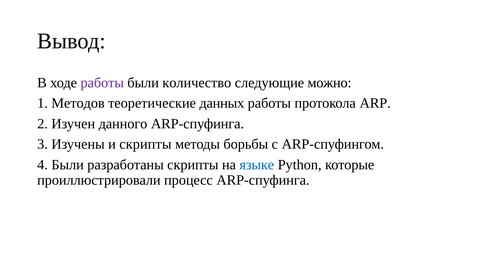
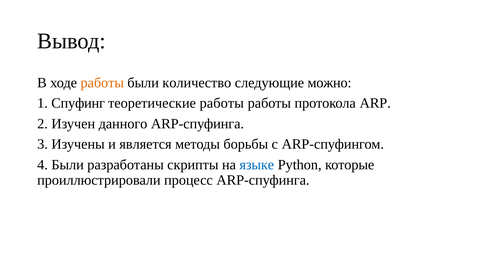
работы colour: purple -> orange (102, 83)
Методов: Методов -> Спуфинг (78, 103)
теоретические данных: данных -> работы (222, 103)
и скрипты: скрипты -> является (145, 144)
